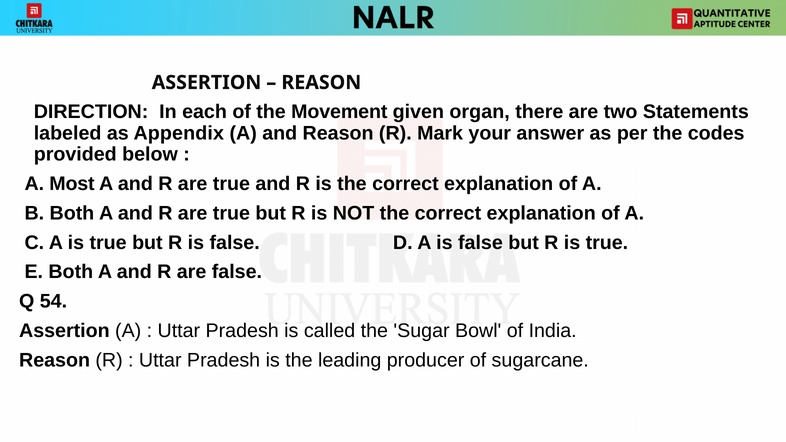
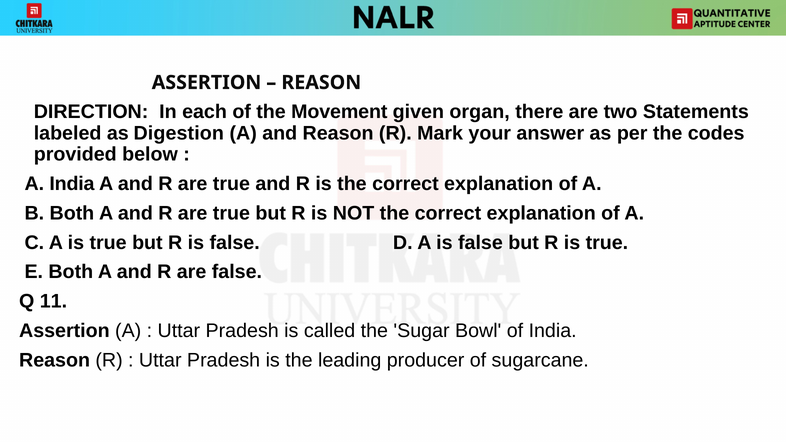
Appendix: Appendix -> Digestion (179, 133)
A Most: Most -> India (72, 184)
54: 54 -> 11 (53, 301)
